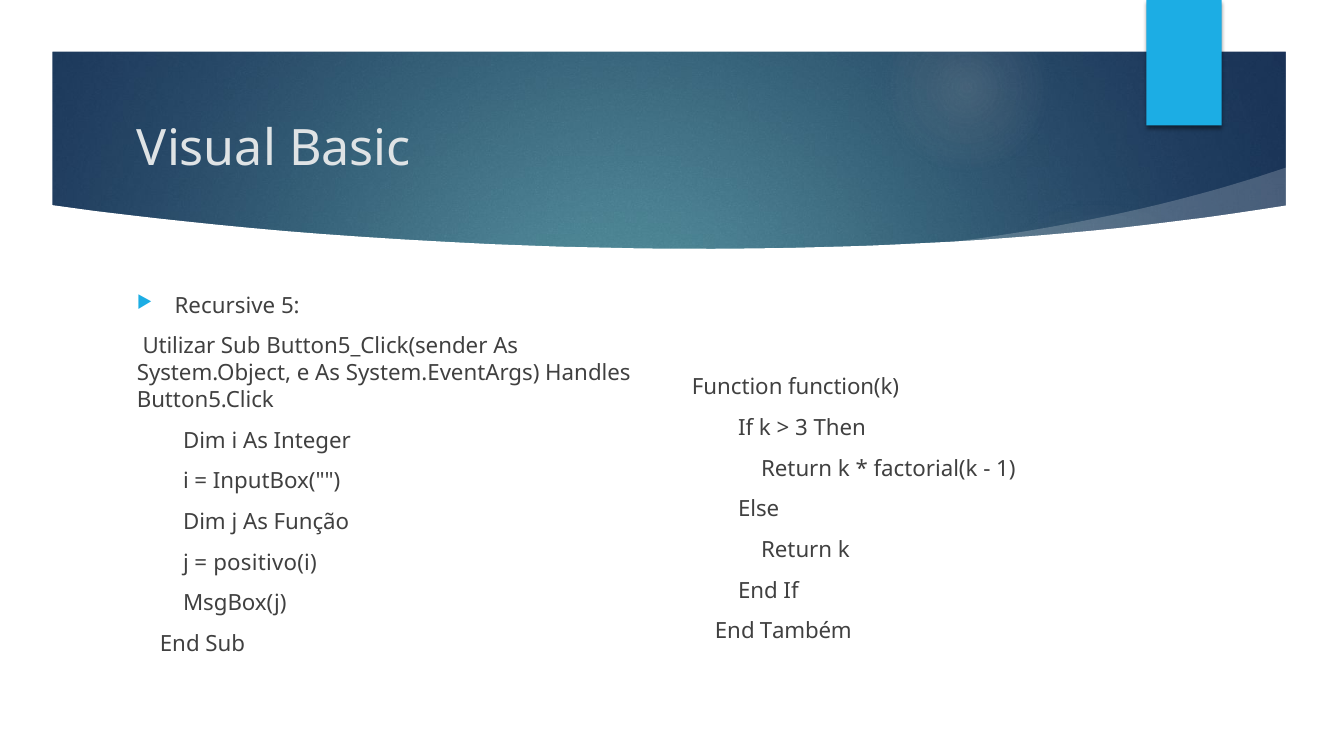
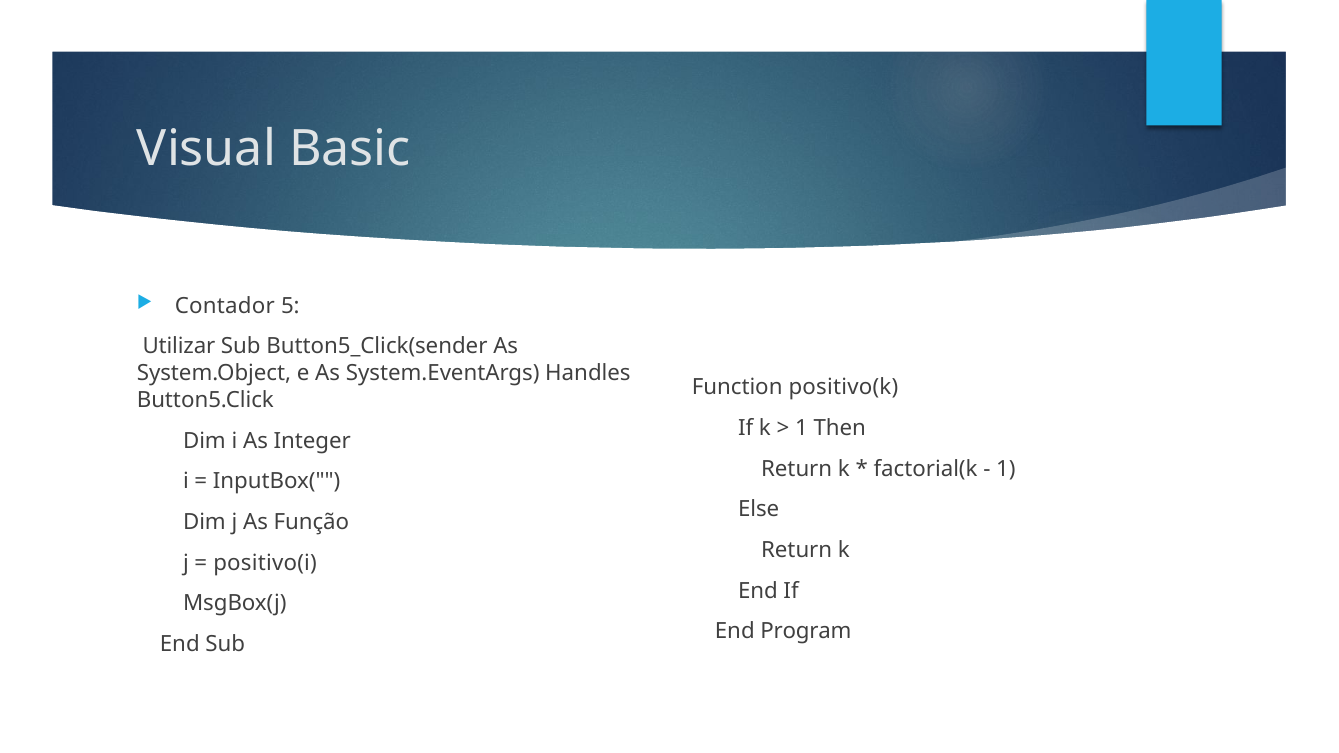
Recursive: Recursive -> Contador (225, 306)
function(k: function(k -> positivo(k (843, 387)
3: 3 -> 1 (801, 428)
Também: Também -> Program (806, 632)
